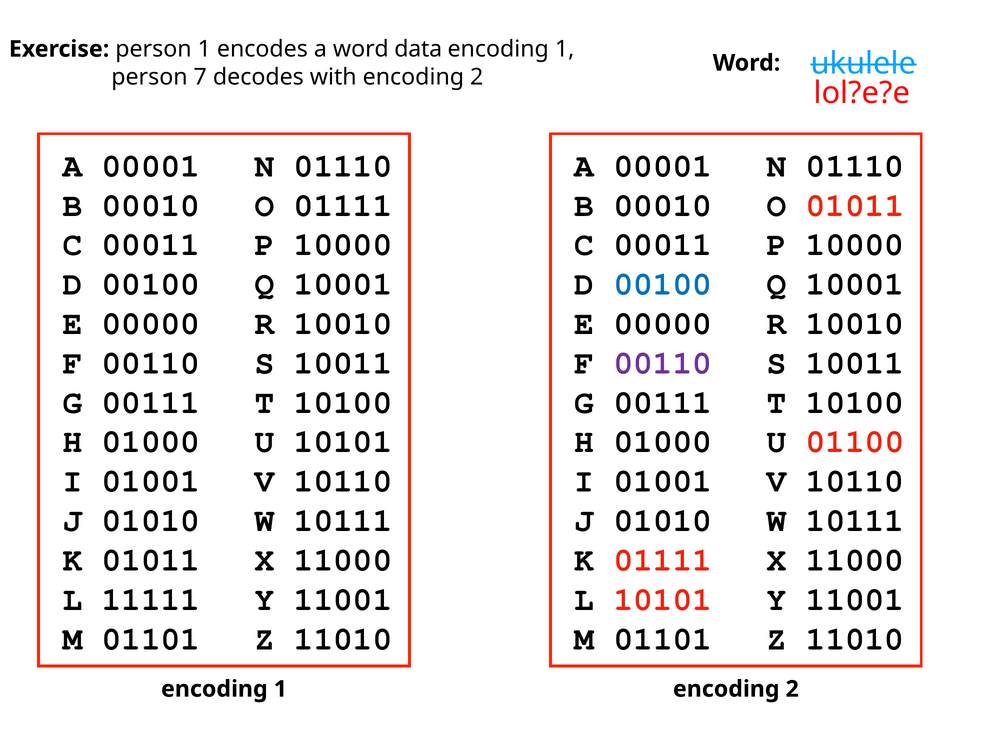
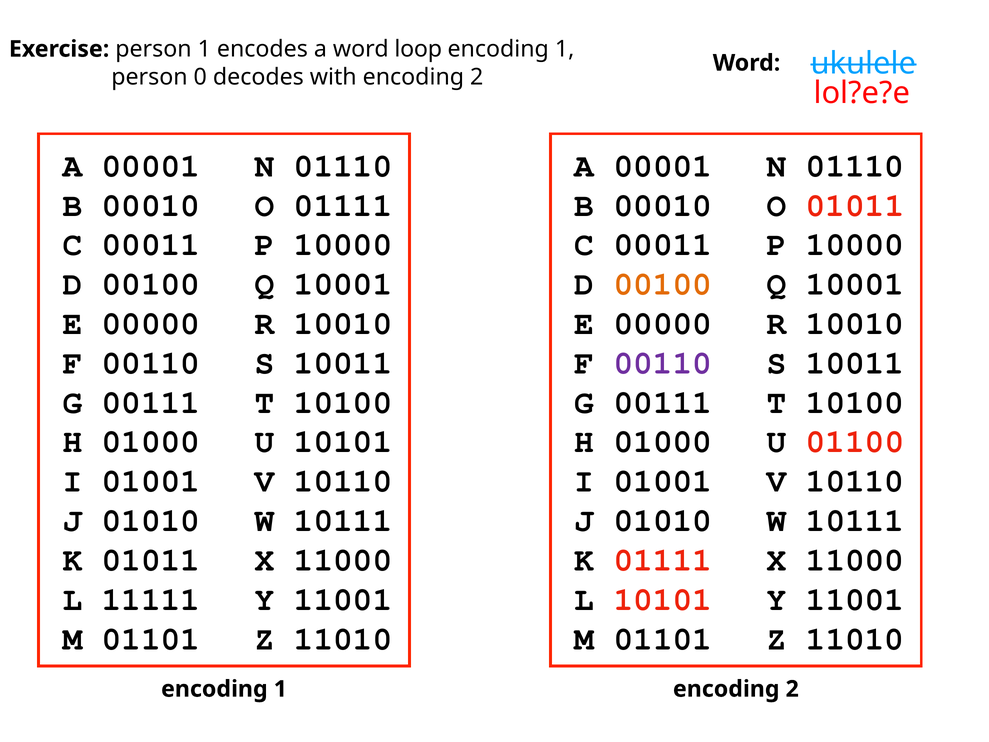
data: data -> loop (418, 49)
7: 7 -> 0 (200, 77)
00100 colour: blue -> orange (663, 284)
